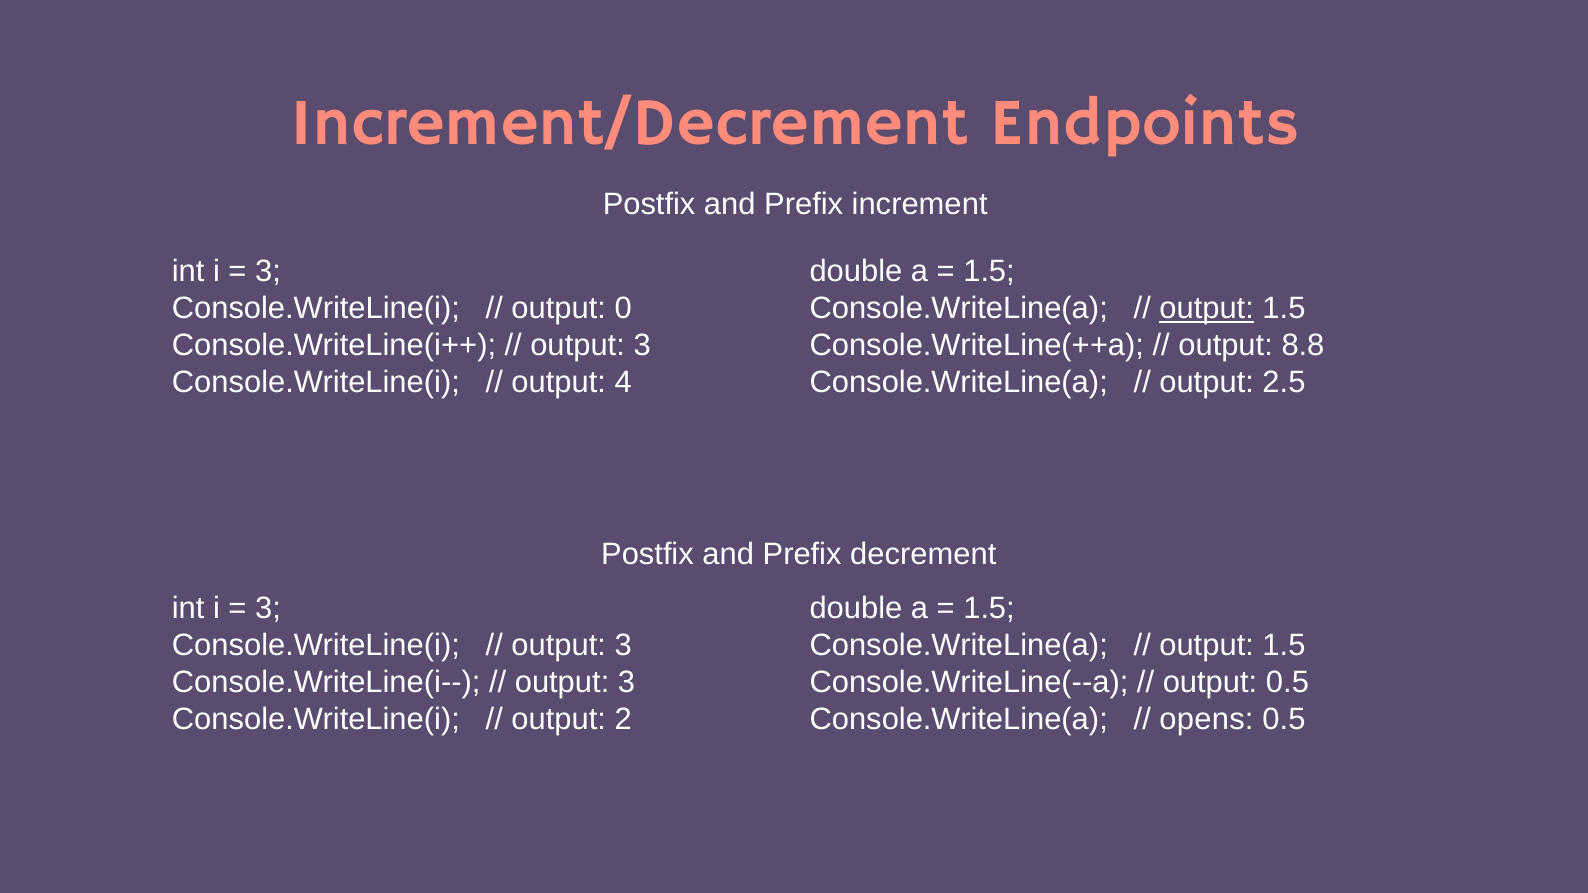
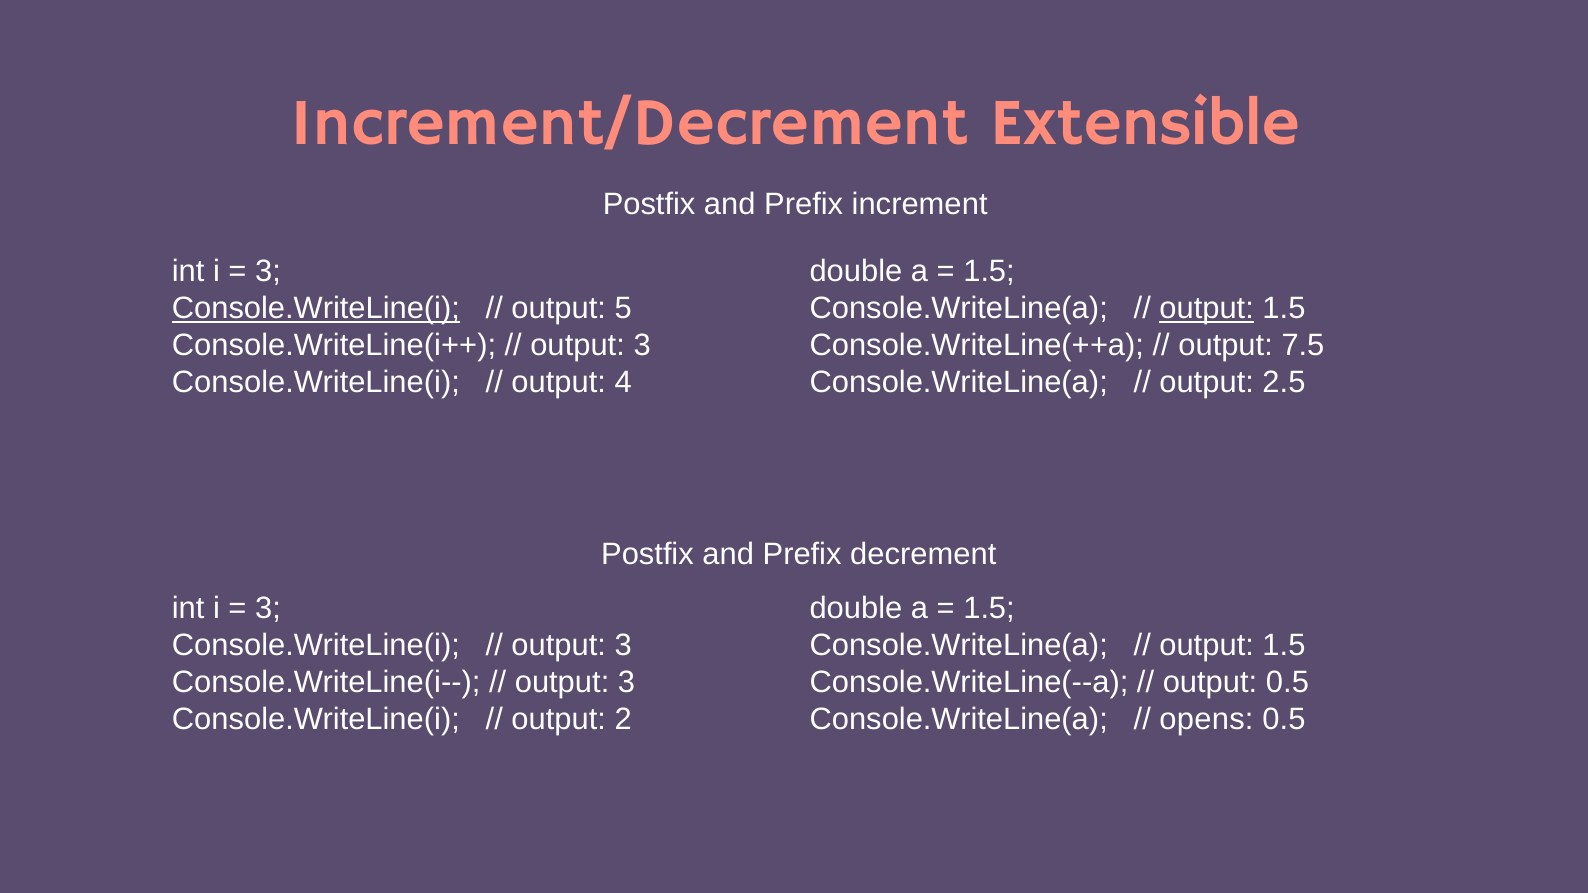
Endpoints: Endpoints -> Extensible (1146, 123)
Console.WriteLine(i underline: none -> present (316, 308)
0: 0 -> 5 (623, 308)
8.8: 8.8 -> 7.5 (1303, 346)
